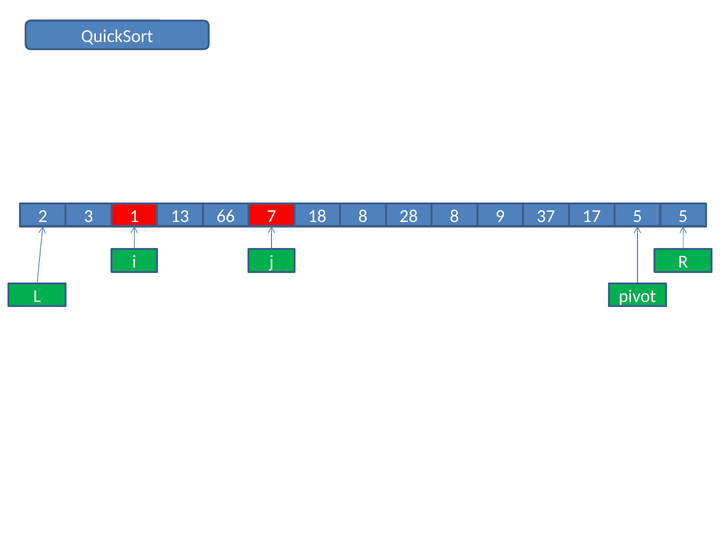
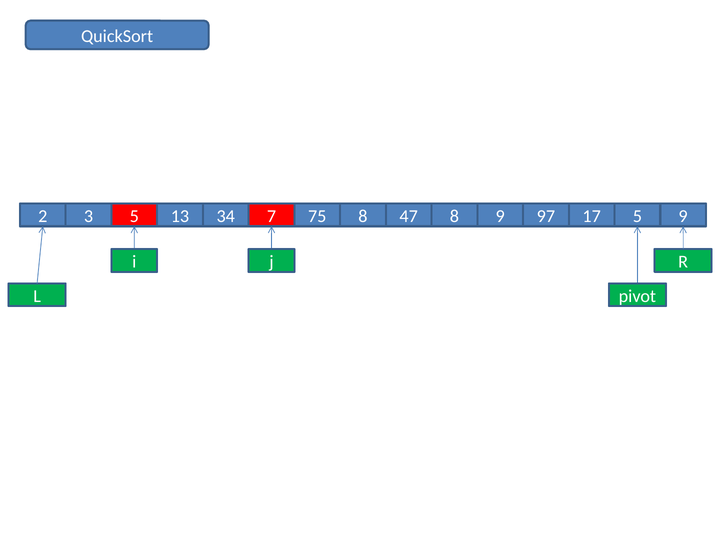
3 1: 1 -> 5 (134, 216)
66: 66 -> 34 (226, 216)
18: 18 -> 75 (317, 216)
28: 28 -> 47 (409, 216)
37: 37 -> 97 (546, 216)
5 5: 5 -> 9 (683, 216)
